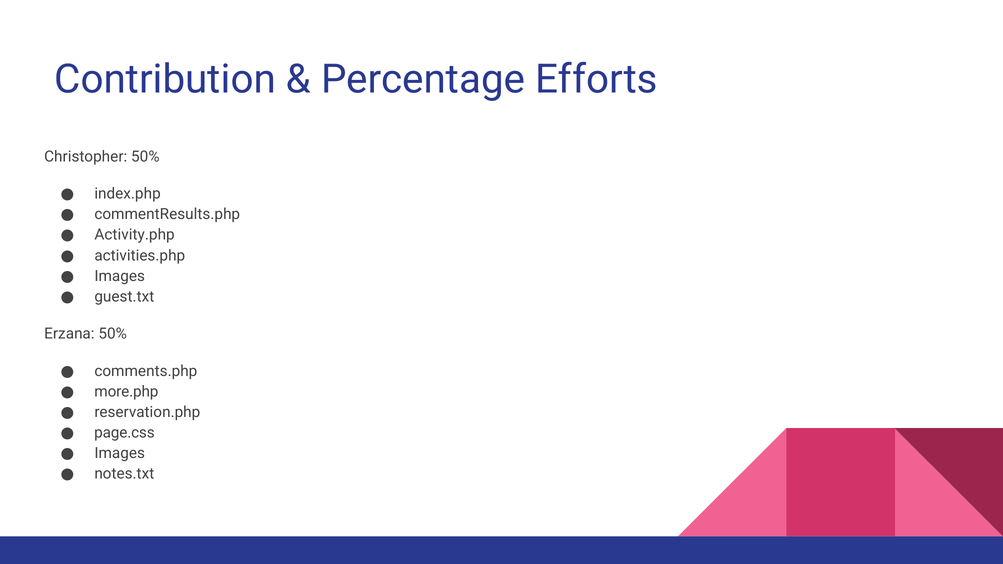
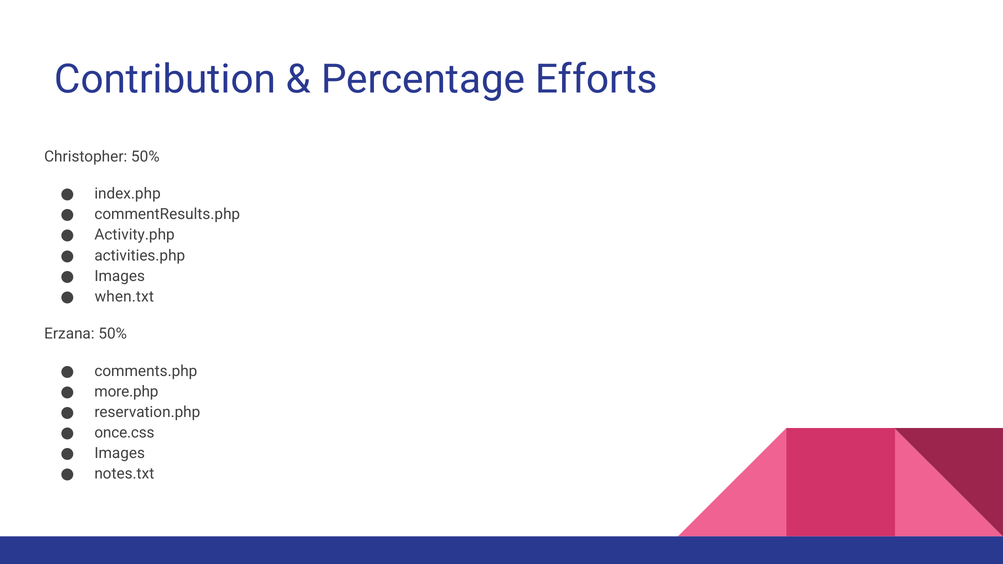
guest.txt: guest.txt -> when.txt (124, 297)
page.css: page.css -> once.css (124, 433)
